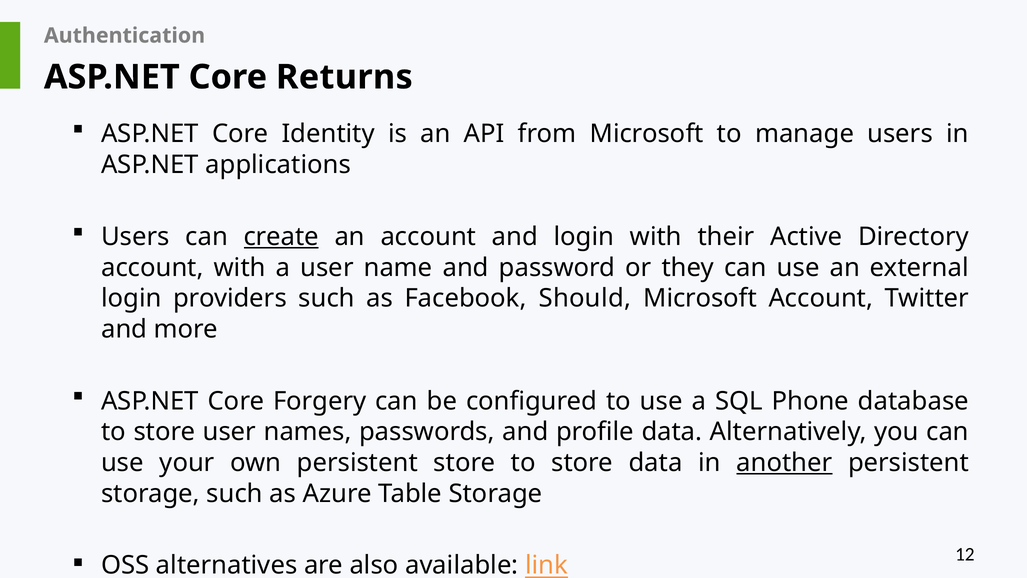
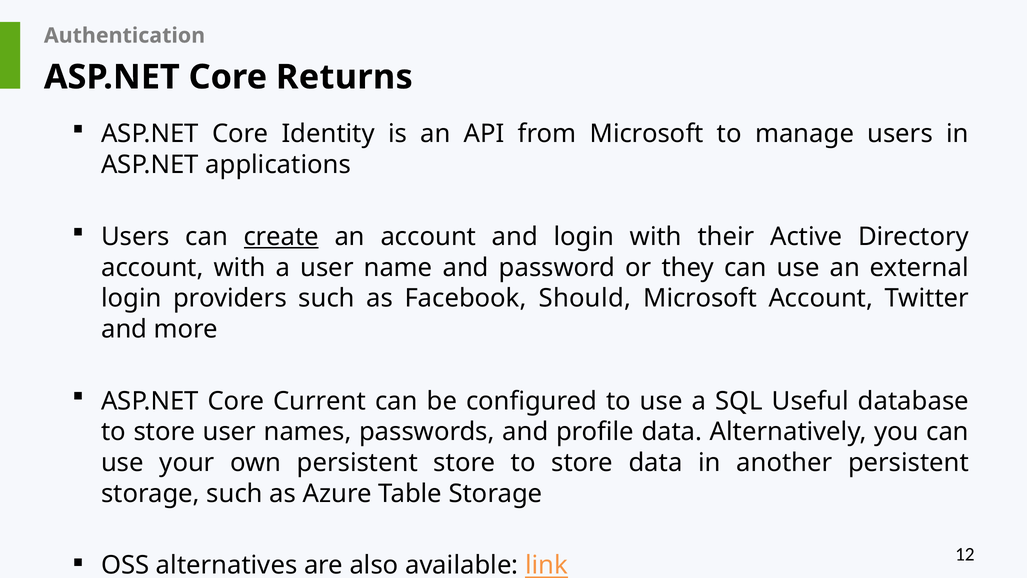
Forgery: Forgery -> Current (320, 401)
Phone: Phone -> Useful (810, 401)
another underline: present -> none (784, 463)
